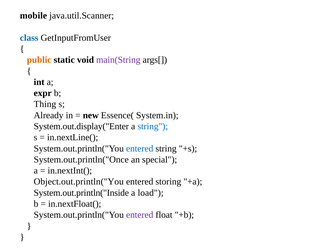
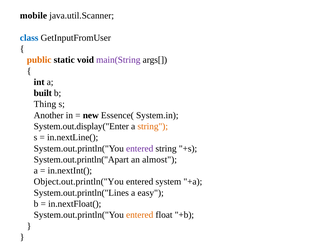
expr: expr -> built (43, 93)
Already: Already -> Another (49, 115)
string colour: blue -> orange (153, 126)
entered colour: blue -> purple (140, 148)
System.out.println("Once: System.out.println("Once -> System.out.println("Apart (81, 160)
special: special -> almost (160, 160)
storing: storing -> system (168, 182)
System.out.println("Inside: System.out.println("Inside -> System.out.println("Lines (81, 193)
load: load -> easy (151, 193)
entered colour: purple -> orange (140, 215)
